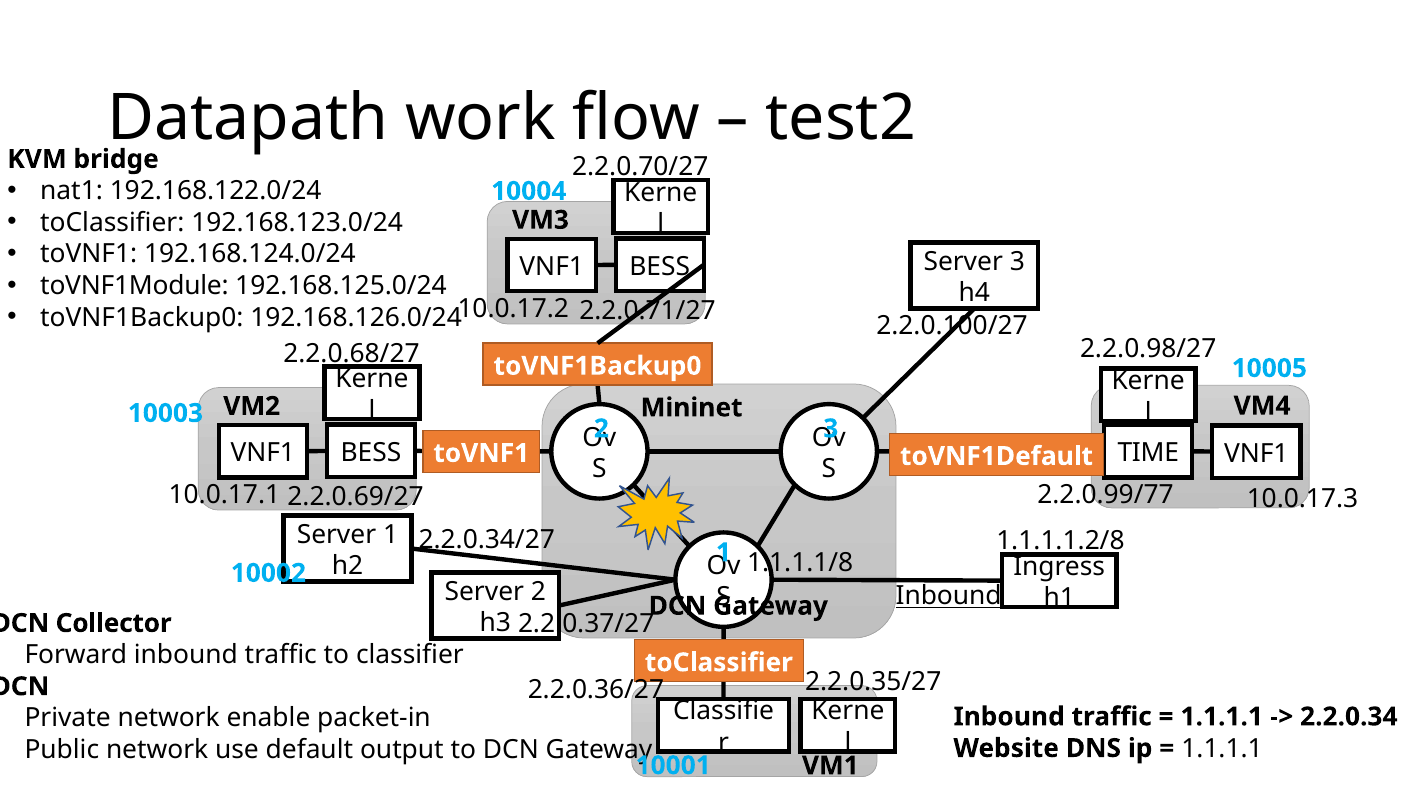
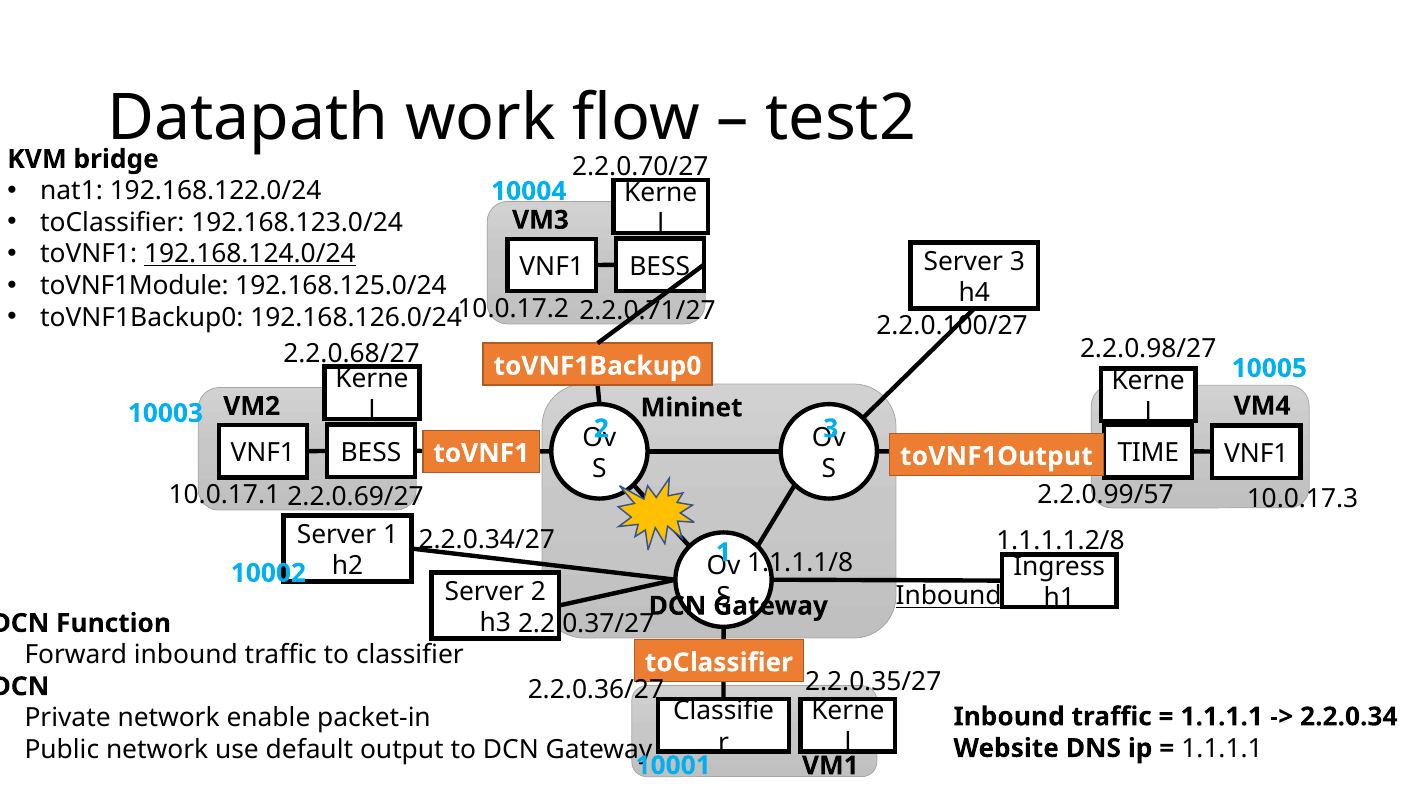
192.168.124.0/24 underline: none -> present (250, 254)
toVNF1Default: toVNF1Default -> toVNF1Output (996, 456)
2.2.0.99/77: 2.2.0.99/77 -> 2.2.0.99/57 (1106, 495)
Collector: Collector -> Function (114, 623)
